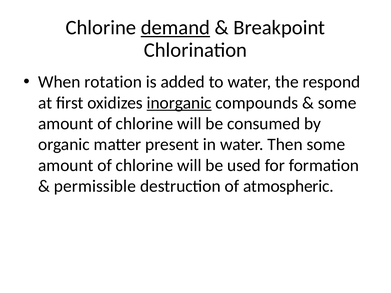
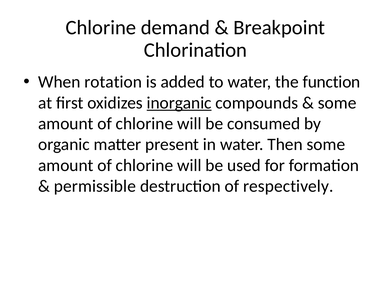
demand underline: present -> none (175, 28)
respond: respond -> function (331, 82)
atmospheric: atmospheric -> respectively (288, 186)
